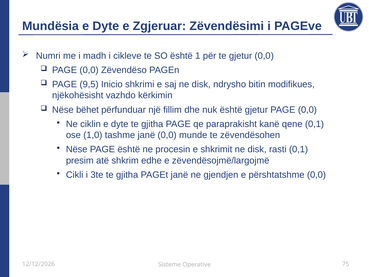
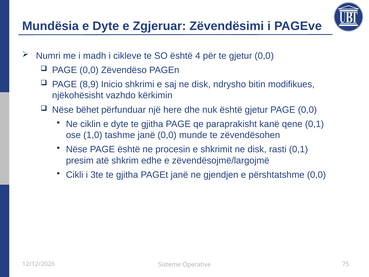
1: 1 -> 4 (198, 56)
9,5: 9,5 -> 8,9 (89, 84)
fillim: fillim -> here (172, 110)
